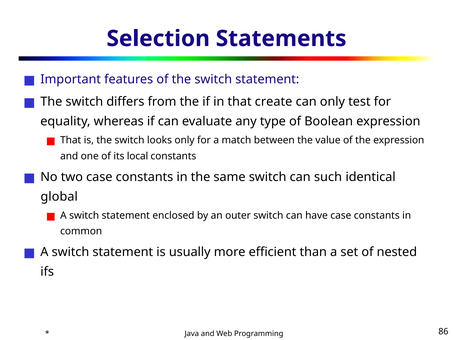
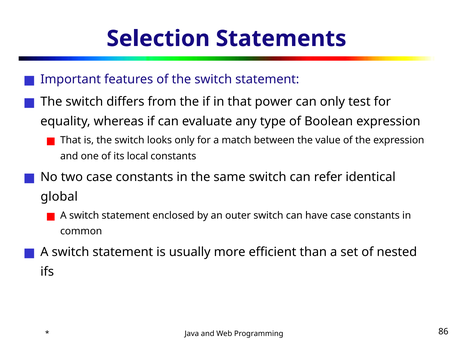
create: create -> power (274, 102)
such: such -> refer (328, 177)
